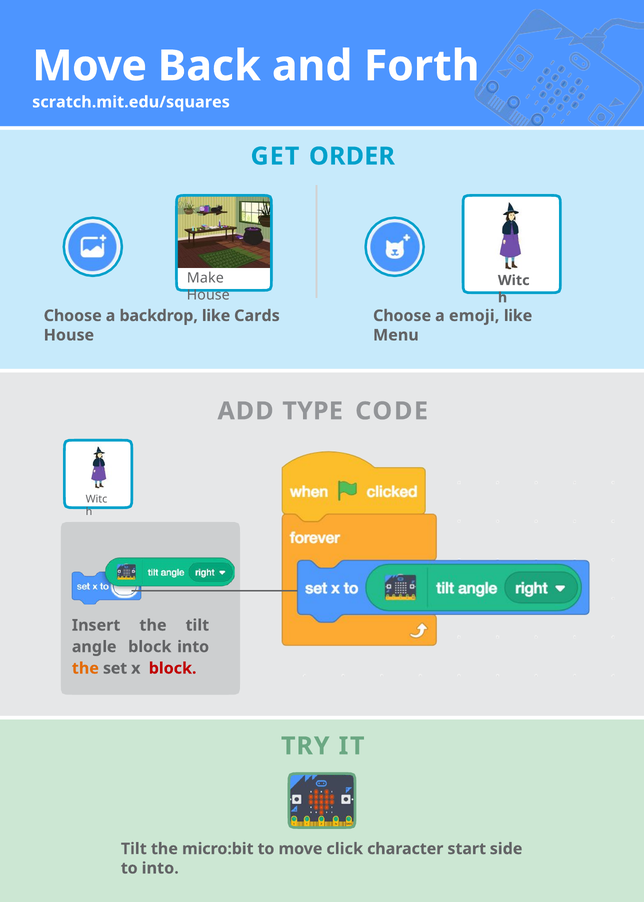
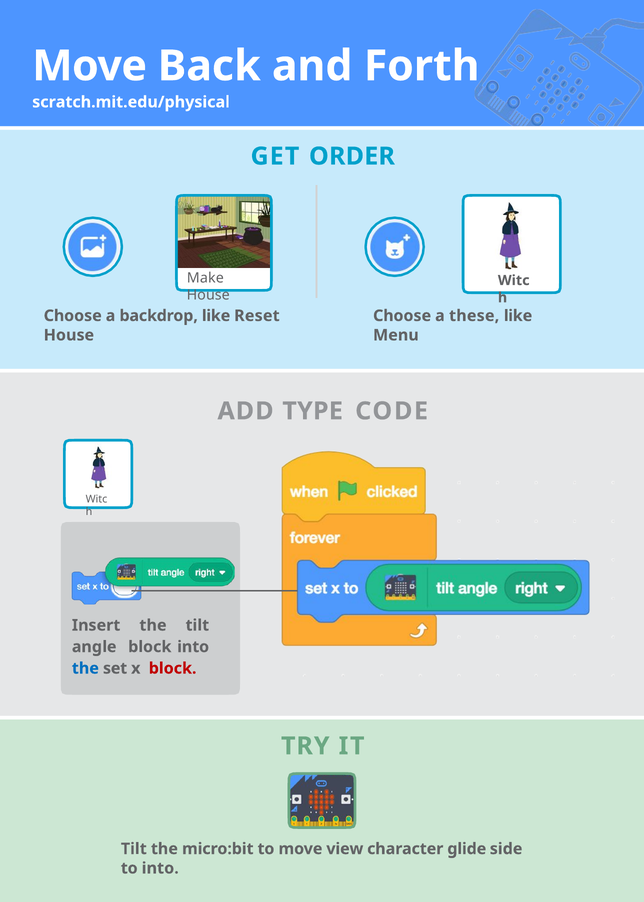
scratch.mit.edu/squares: scratch.mit.edu/squares -> scratch.mit.edu/physical (131, 102)
Cards: Cards -> Reset (257, 316)
emoji: emoji -> these (474, 316)
the colour: orange -> blue (85, 668)
click: click -> view (345, 848)
start: start -> glide (467, 848)
